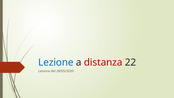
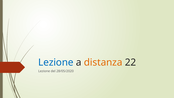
distanza colour: red -> orange (103, 62)
